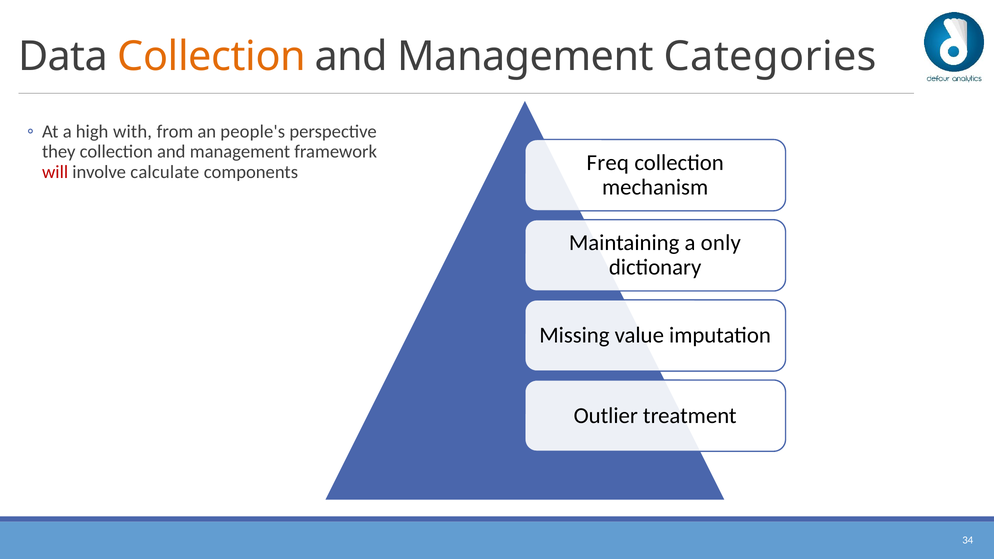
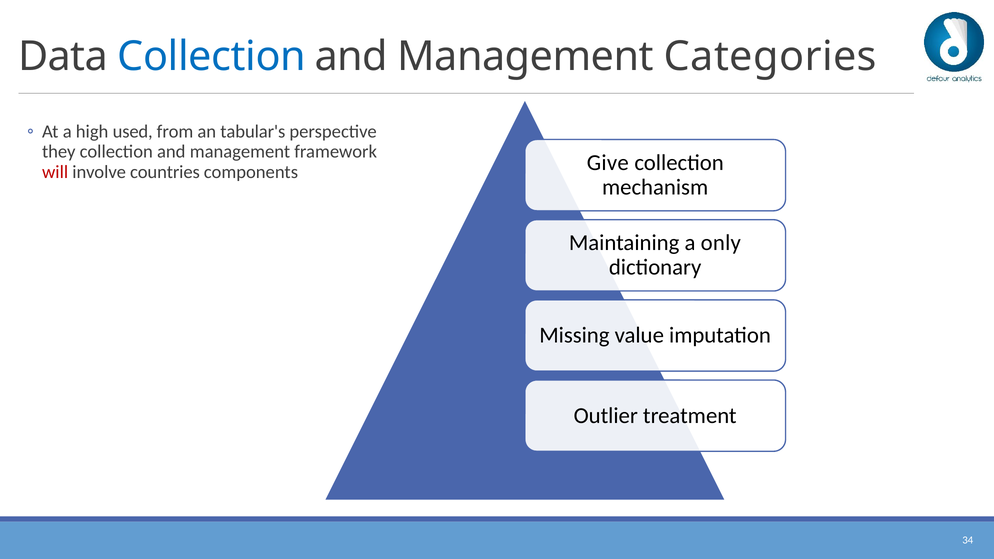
Collection colour: orange -> blue (212, 57)
with: with -> used (133, 132)
people's: people's -> tabular's (253, 132)
calculate: calculate -> countries (165, 172)
Freq: Freq -> Give (608, 163)
